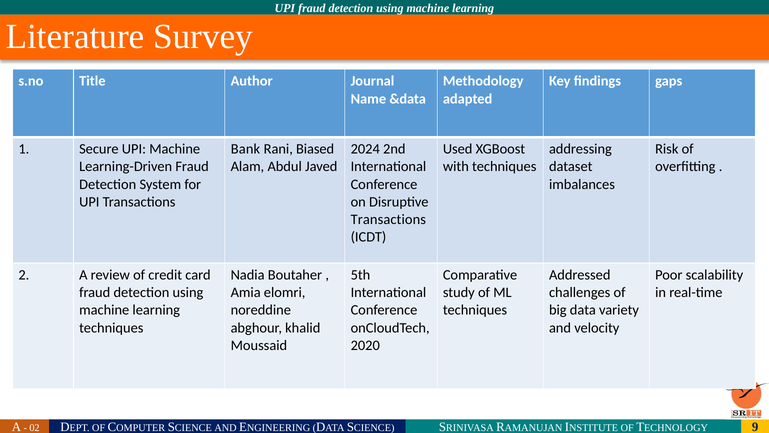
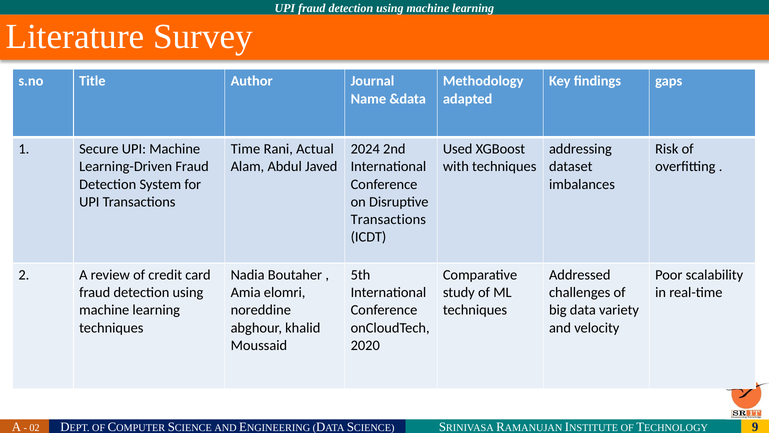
Bank: Bank -> Time (246, 149)
Biased: Biased -> Actual (315, 149)
